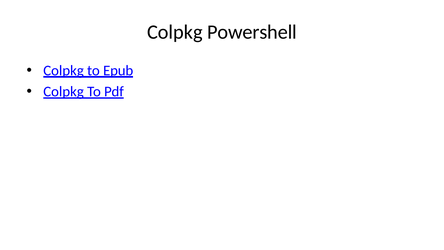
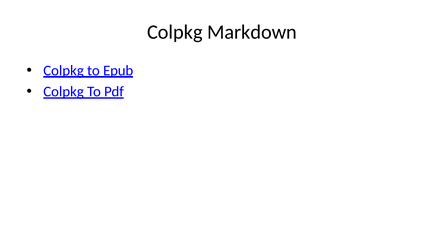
Powershell: Powershell -> Markdown (252, 32)
